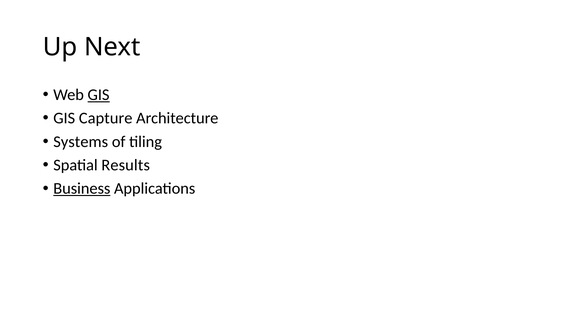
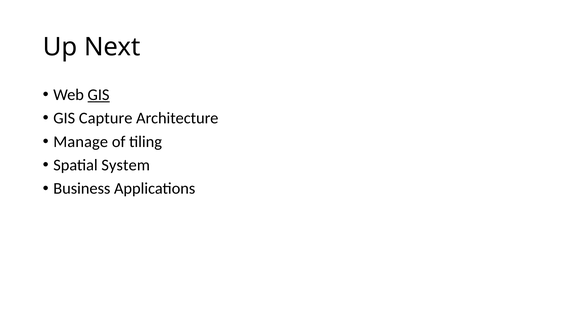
Systems: Systems -> Manage (81, 142)
Results: Results -> System (126, 165)
Business underline: present -> none (82, 189)
